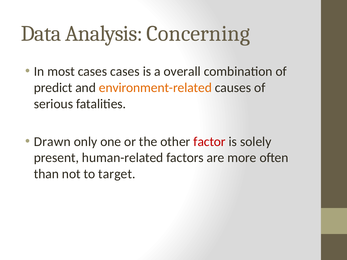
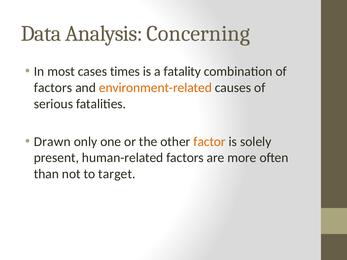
cases cases: cases -> times (125, 72)
overall: overall -> fatality (182, 72)
predict: predict -> factors (53, 88)
factor colour: red -> orange (210, 142)
